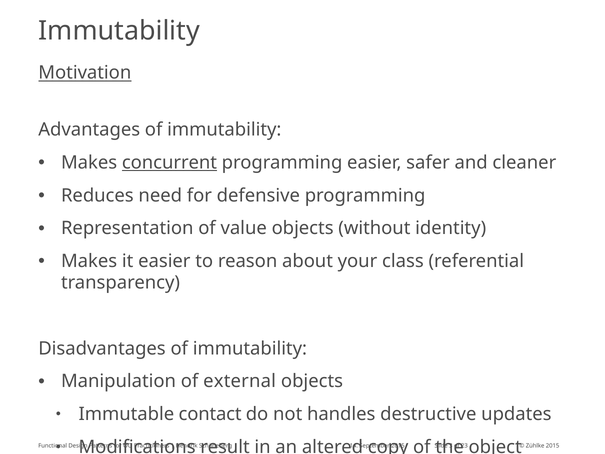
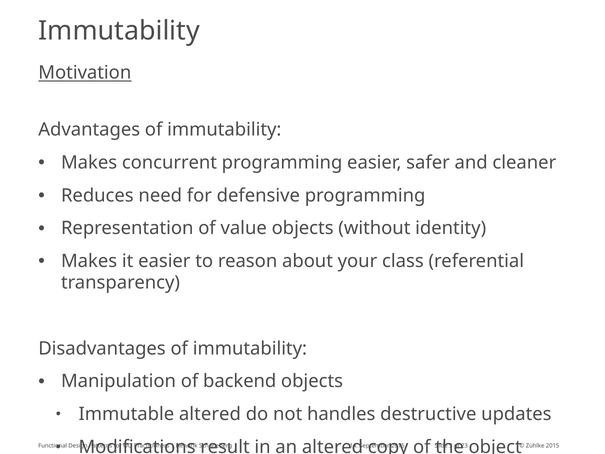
concurrent underline: present -> none (169, 162)
external: external -> backend (240, 381)
Immutable contact: contact -> altered (210, 414)
